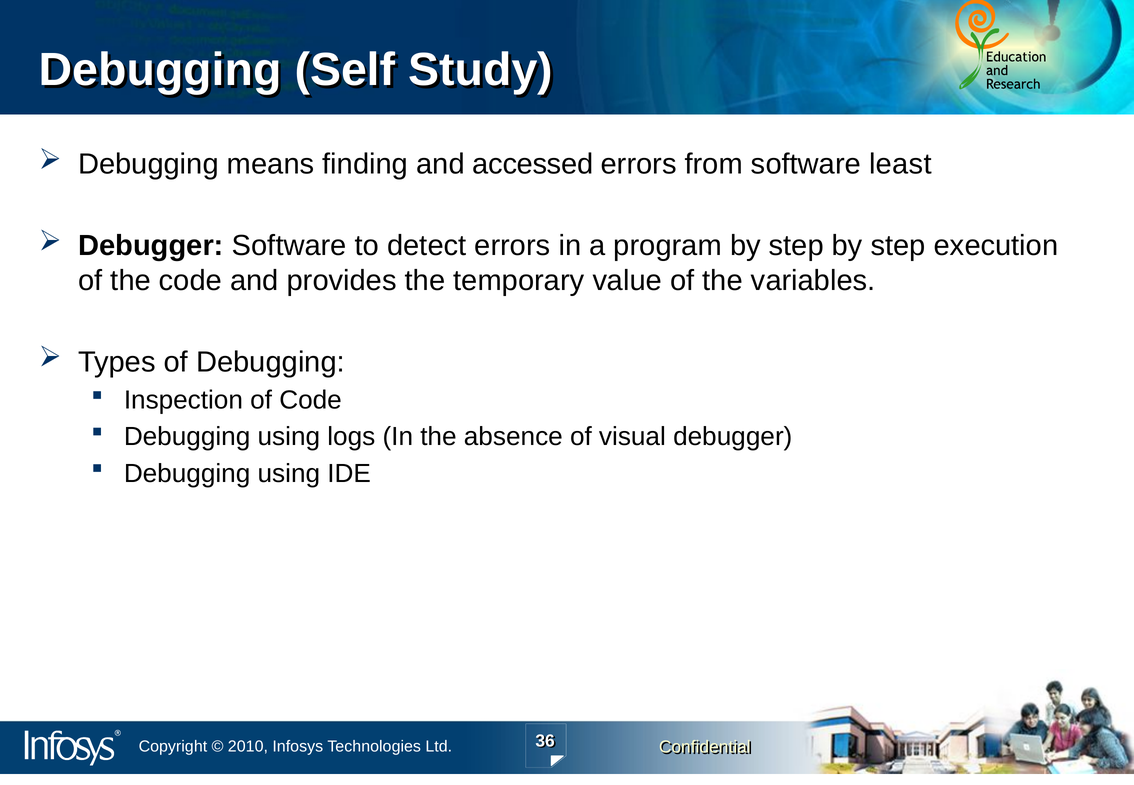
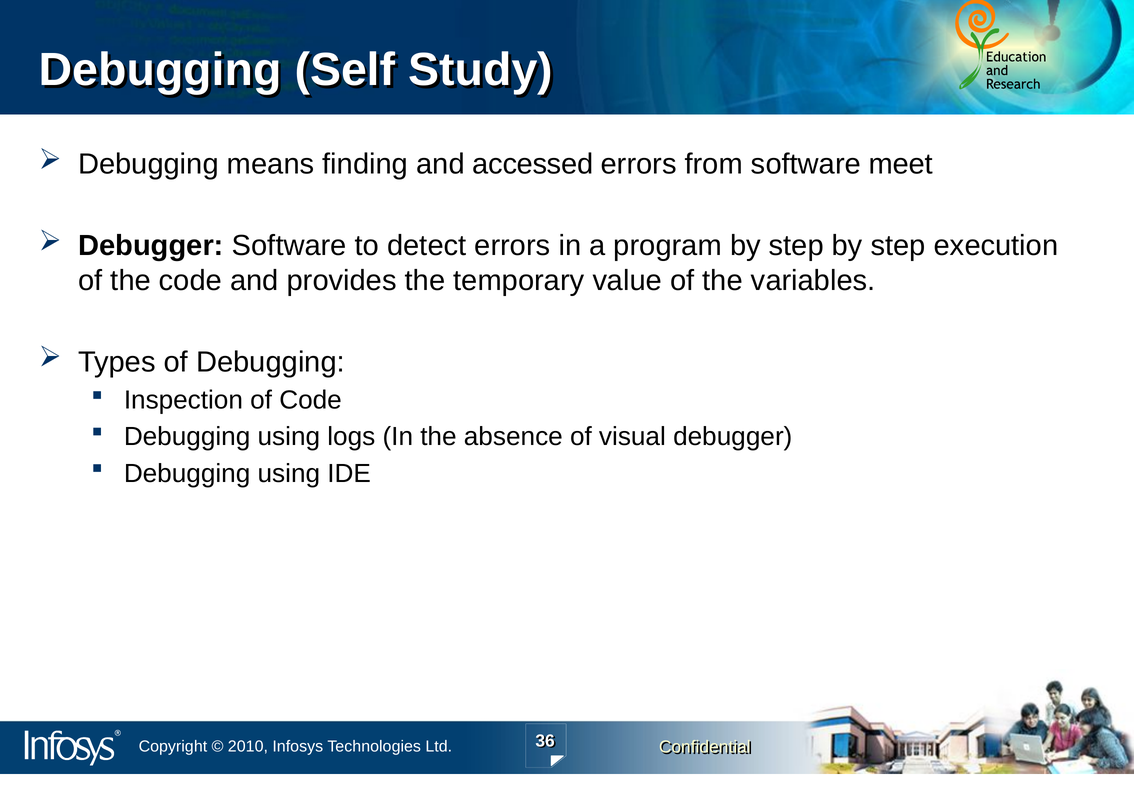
least: least -> meet (901, 164)
